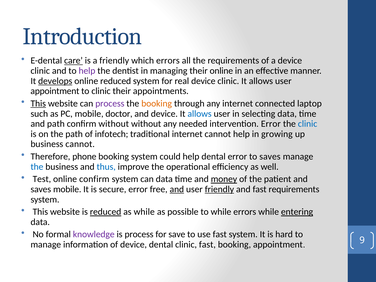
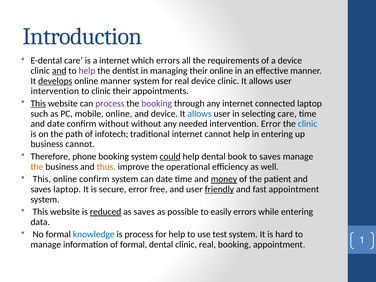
care underline: present -> none (73, 61)
a friendly: friendly -> internet (114, 61)
and underline: none -> present (59, 71)
online reduced: reduced -> manner (116, 81)
appointment: appointment -> intervention (55, 91)
booking colour: orange -> purple (157, 104)
mobile doctor: doctor -> online (119, 114)
selecting data: data -> care (287, 114)
and path: path -> date (56, 124)
in growing: growing -> entering (277, 134)
could underline: none -> present (170, 157)
dental error: error -> book (237, 157)
the colour: blue -> orange (37, 167)
thus colour: blue -> orange (106, 167)
Test: Test -> This (42, 179)
can data: data -> date (164, 179)
saves mobile: mobile -> laptop (67, 189)
and underline: present -> none (177, 189)
fast requirements: requirements -> appointment (294, 189)
as while: while -> saves (144, 212)
to while: while -> easily (221, 212)
entering underline: present -> none (297, 212)
knowledge colour: purple -> blue (94, 234)
for save: save -> help (177, 234)
use fast: fast -> test (220, 234)
of device: device -> formal (134, 245)
clinic fast: fast -> real (207, 245)
9: 9 -> 1 (362, 240)
